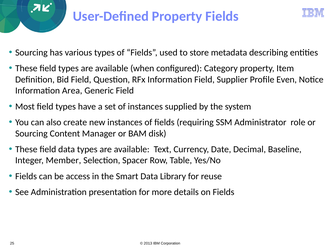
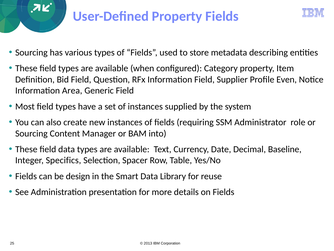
disk: disk -> into (158, 133)
Member: Member -> Specifics (63, 160)
access: access -> design (78, 176)
